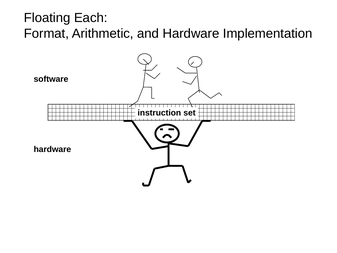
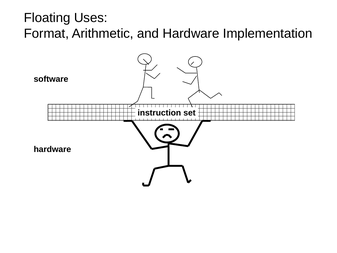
Each: Each -> Uses (91, 18)
